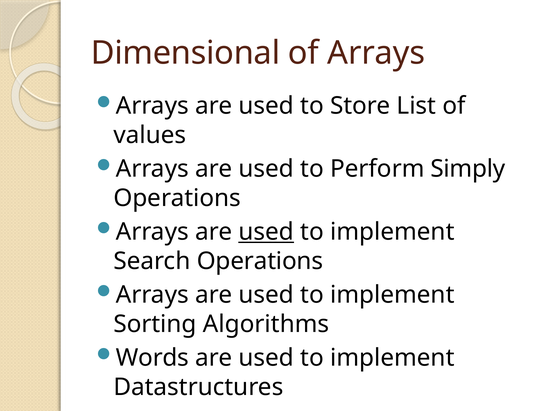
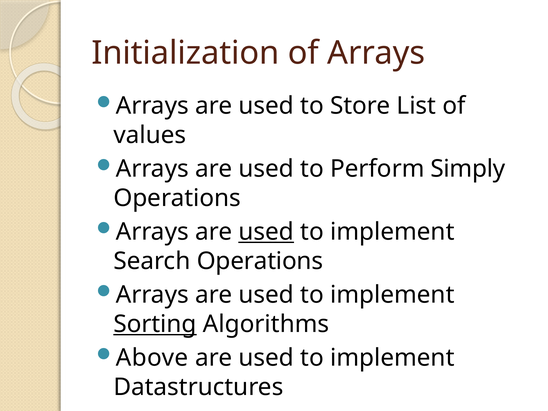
Dimensional: Dimensional -> Initialization (185, 53)
Sorting underline: none -> present (155, 324)
Words: Words -> Above (152, 358)
